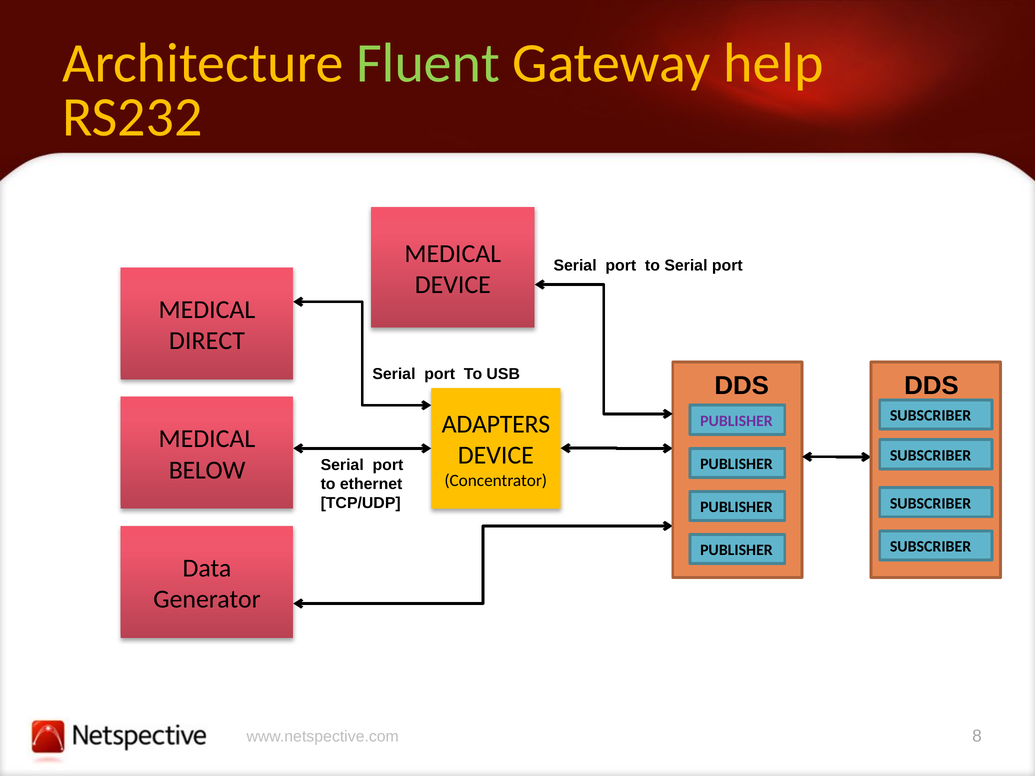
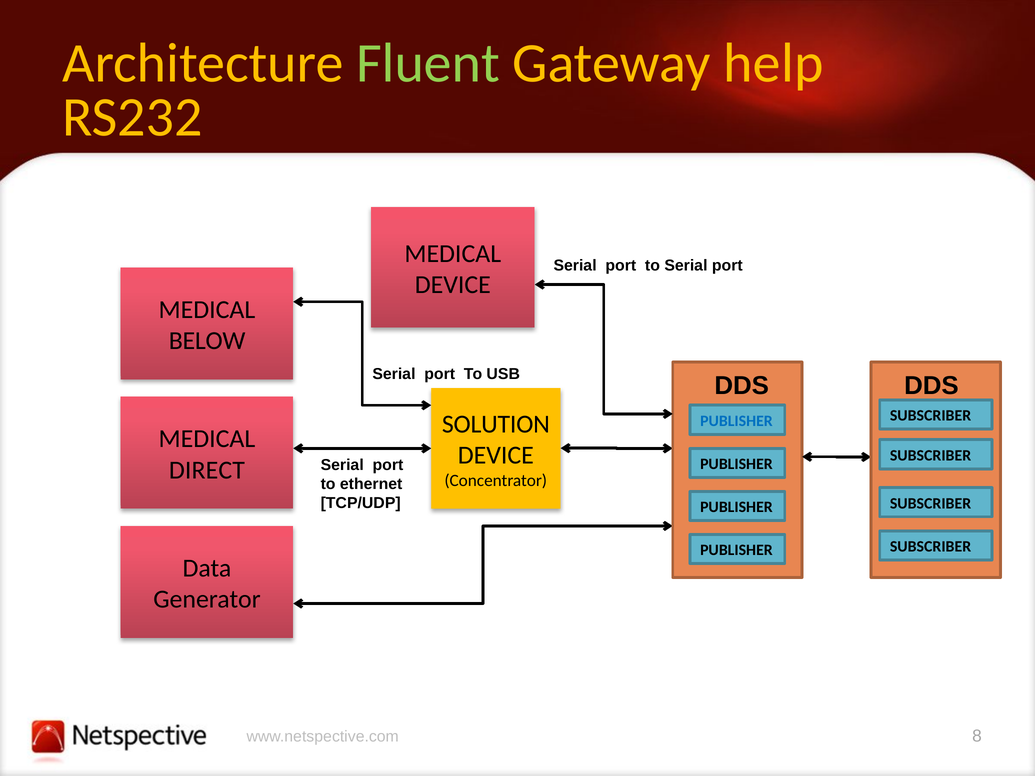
DIRECT: DIRECT -> BELOW (207, 341)
ADAPTERS: ADAPTERS -> SOLUTION (496, 424)
PUBLISHER colour: purple -> blue (736, 421)
BELOW: BELOW -> DIRECT (207, 470)
